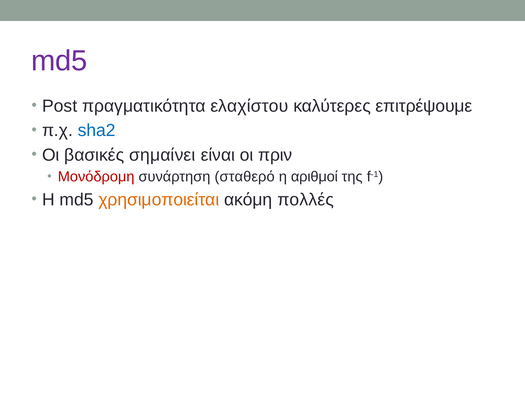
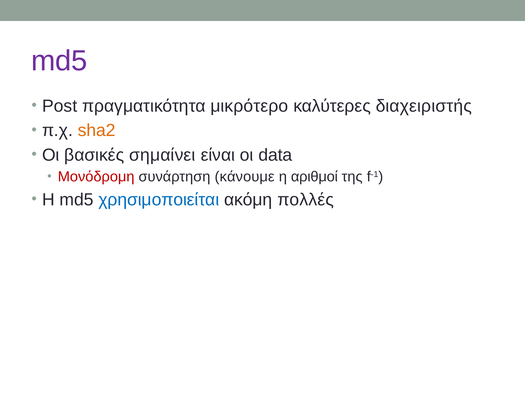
ελαχίστου: ελαχίστου -> μικρότερο (249, 106)
επιτρέψουμε: επιτρέψουμε -> διαχειριστής (424, 106)
sha2 colour: blue -> orange (97, 131)
πριν: πριν -> data (275, 155)
σταθερό: σταθερό -> κάνουμε (245, 177)
χρησιμοποιείται colour: orange -> blue (159, 200)
